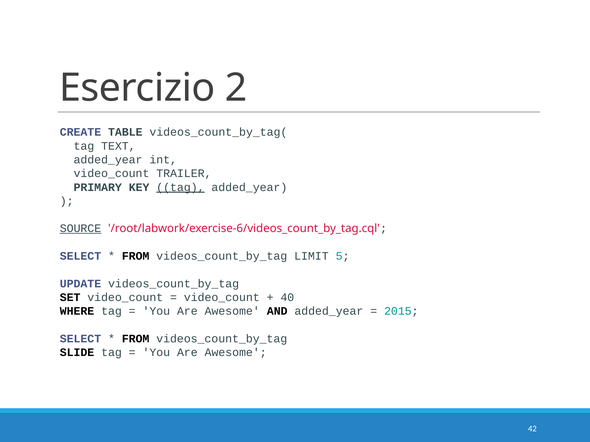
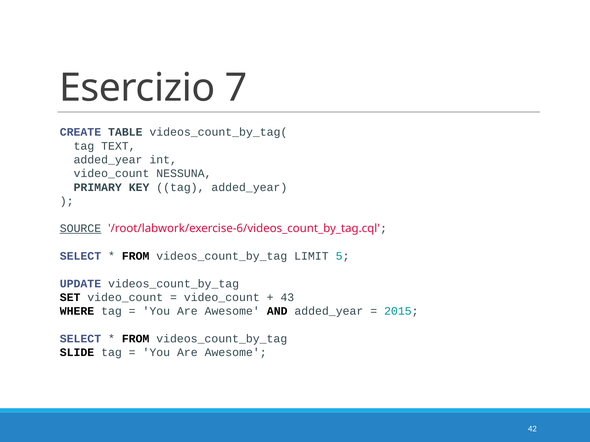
2: 2 -> 7 (236, 88)
TRAILER: TRAILER -> NESSUNA (184, 174)
tag underline: present -> none (180, 187)
40: 40 -> 43 (287, 298)
